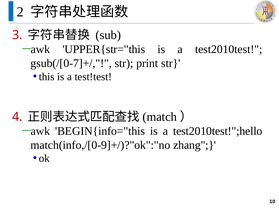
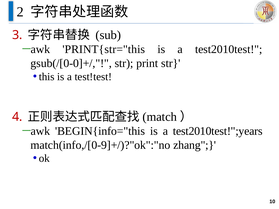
UPPER{str="this: UPPER{str="this -> PRINT{str="this (104, 49)
gsub(/[0-7]+/: gsub(/[0-7]+/ -> gsub(/[0-0]+/ (71, 63)
test2010test!";hello: test2010test!";hello -> test2010test!";years (218, 131)
